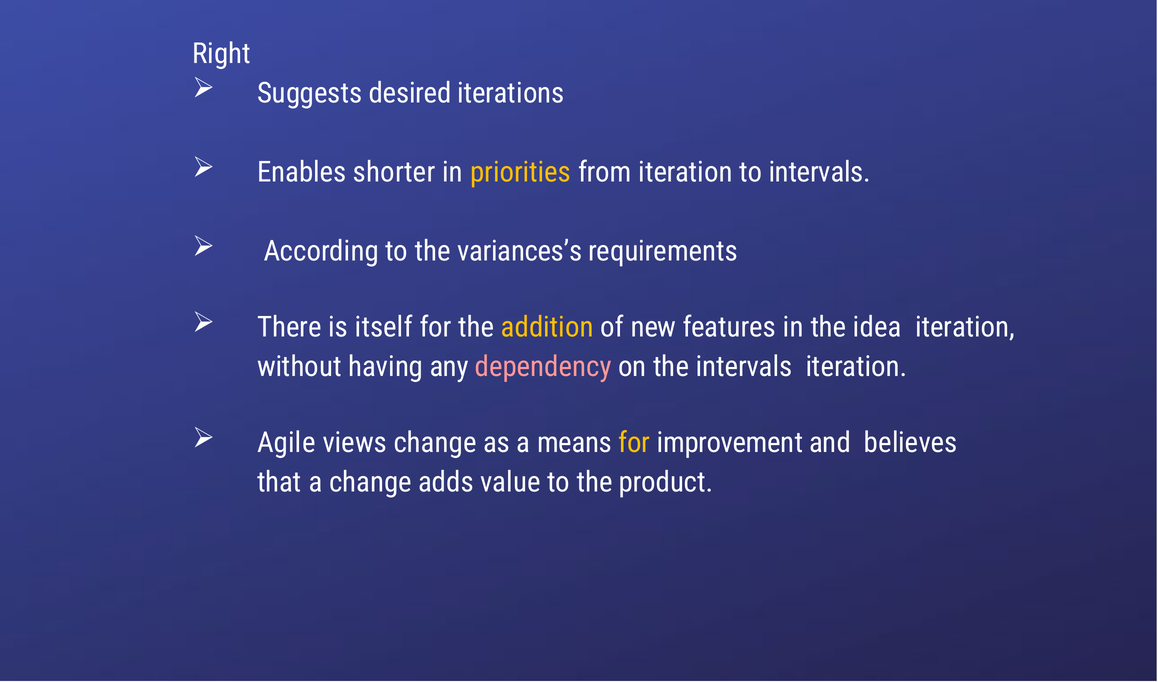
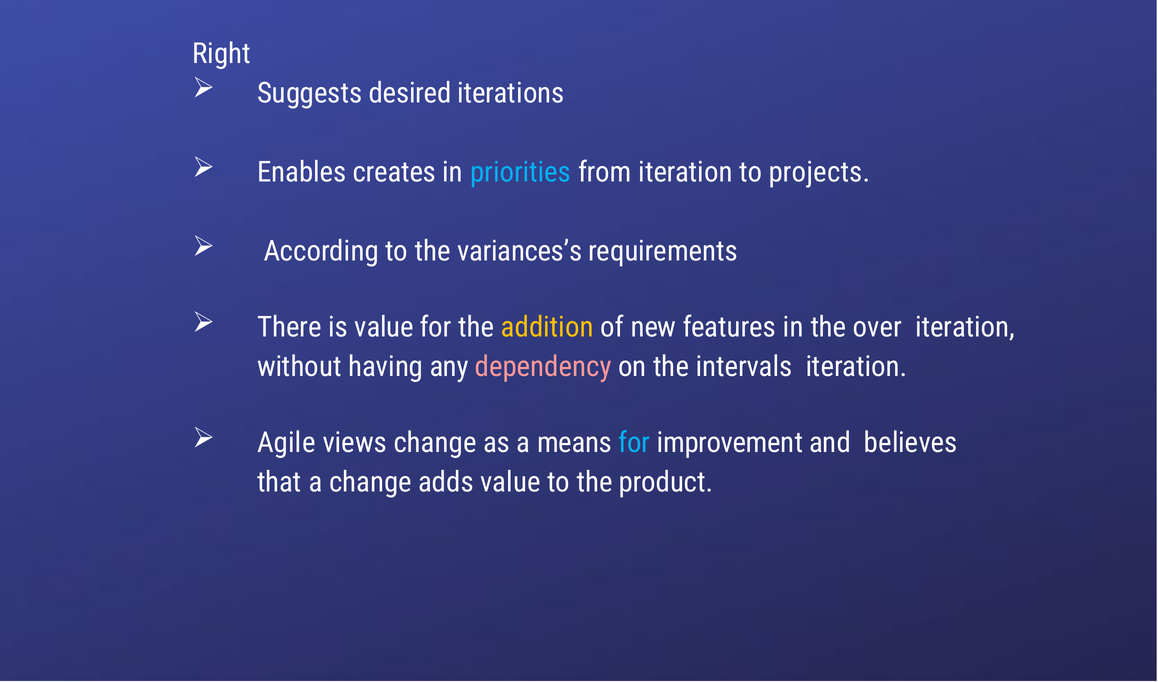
shorter: shorter -> creates (394, 172)
priorities colour: yellow -> light blue (521, 172)
to intervals: intervals -> projects (819, 172)
is itself: itself -> value (384, 327)
idea: idea -> over (877, 327)
for colour: yellow -> light blue (634, 443)
